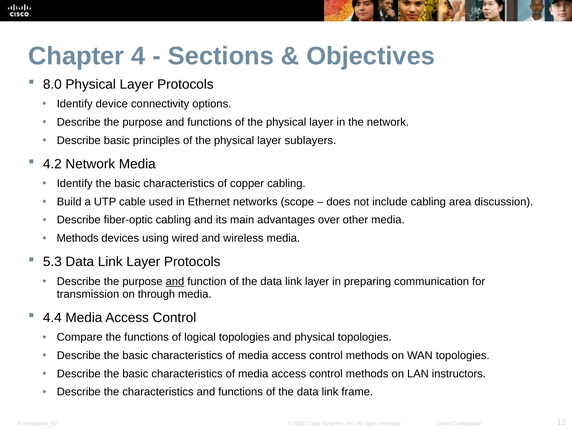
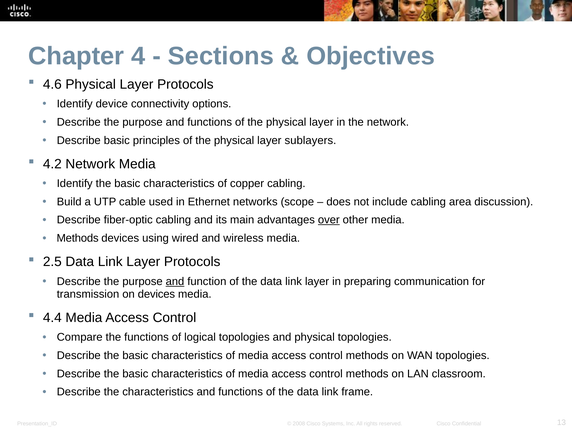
8.0: 8.0 -> 4.6 (52, 84)
over underline: none -> present (329, 220)
5.3: 5.3 -> 2.5 (52, 262)
on through: through -> devices (156, 294)
instructors: instructors -> classroom (459, 374)
